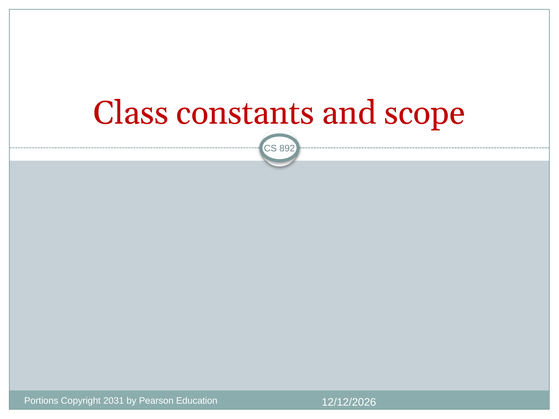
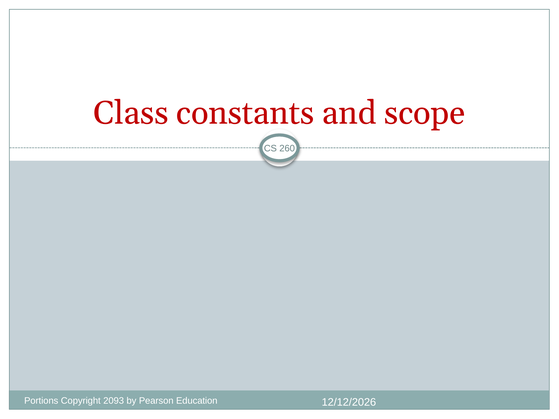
892: 892 -> 260 (287, 149)
2031: 2031 -> 2093 (114, 401)
